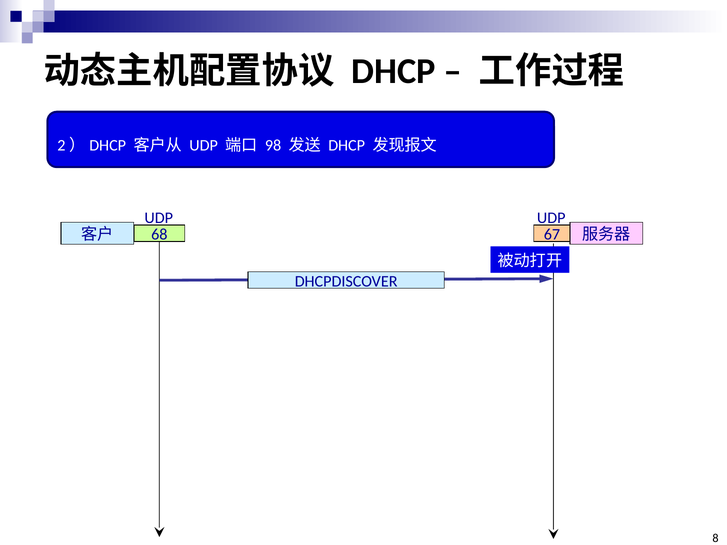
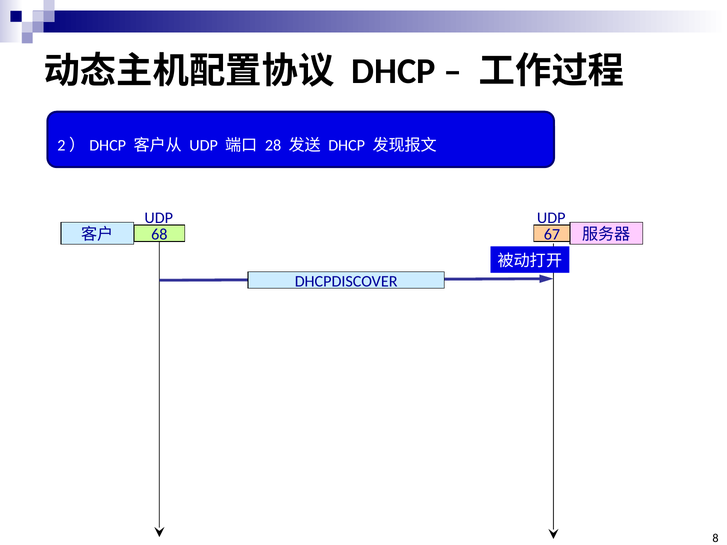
98: 98 -> 28 (273, 145)
